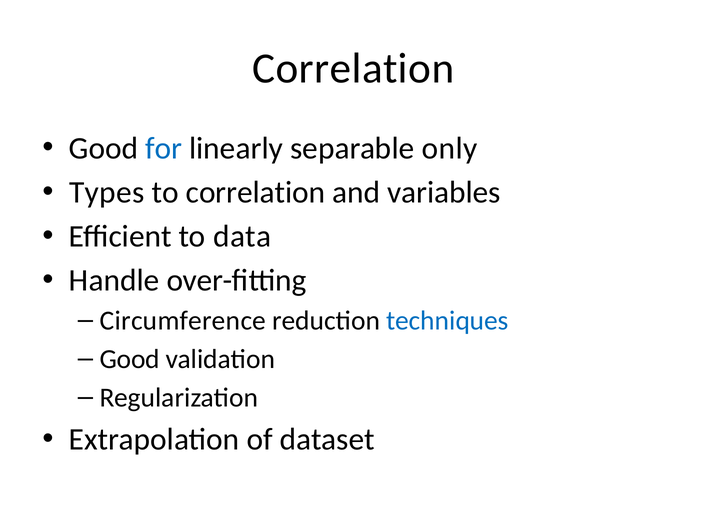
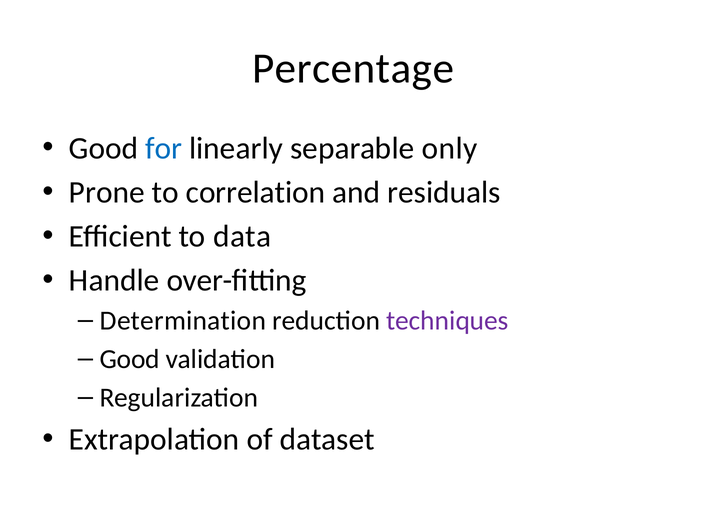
Correlation: Correlation -> Percentage (353, 68)
Types: Types -> Prone (107, 192)
variables: variables -> residuals (444, 192)
Circumference: Circumference -> Determination (183, 321)
techniques colour: blue -> purple (447, 321)
